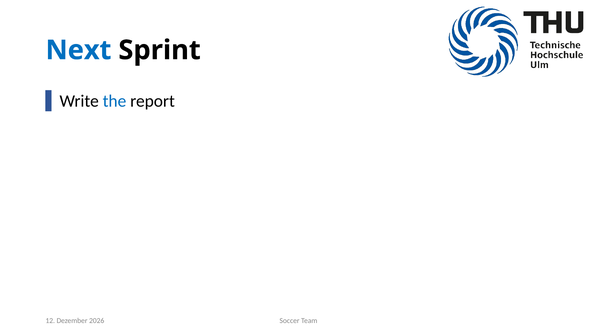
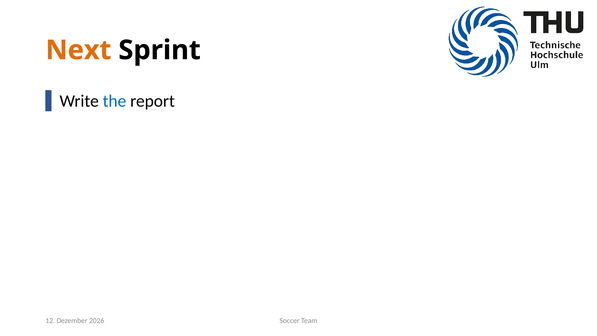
Next colour: blue -> orange (78, 50)
